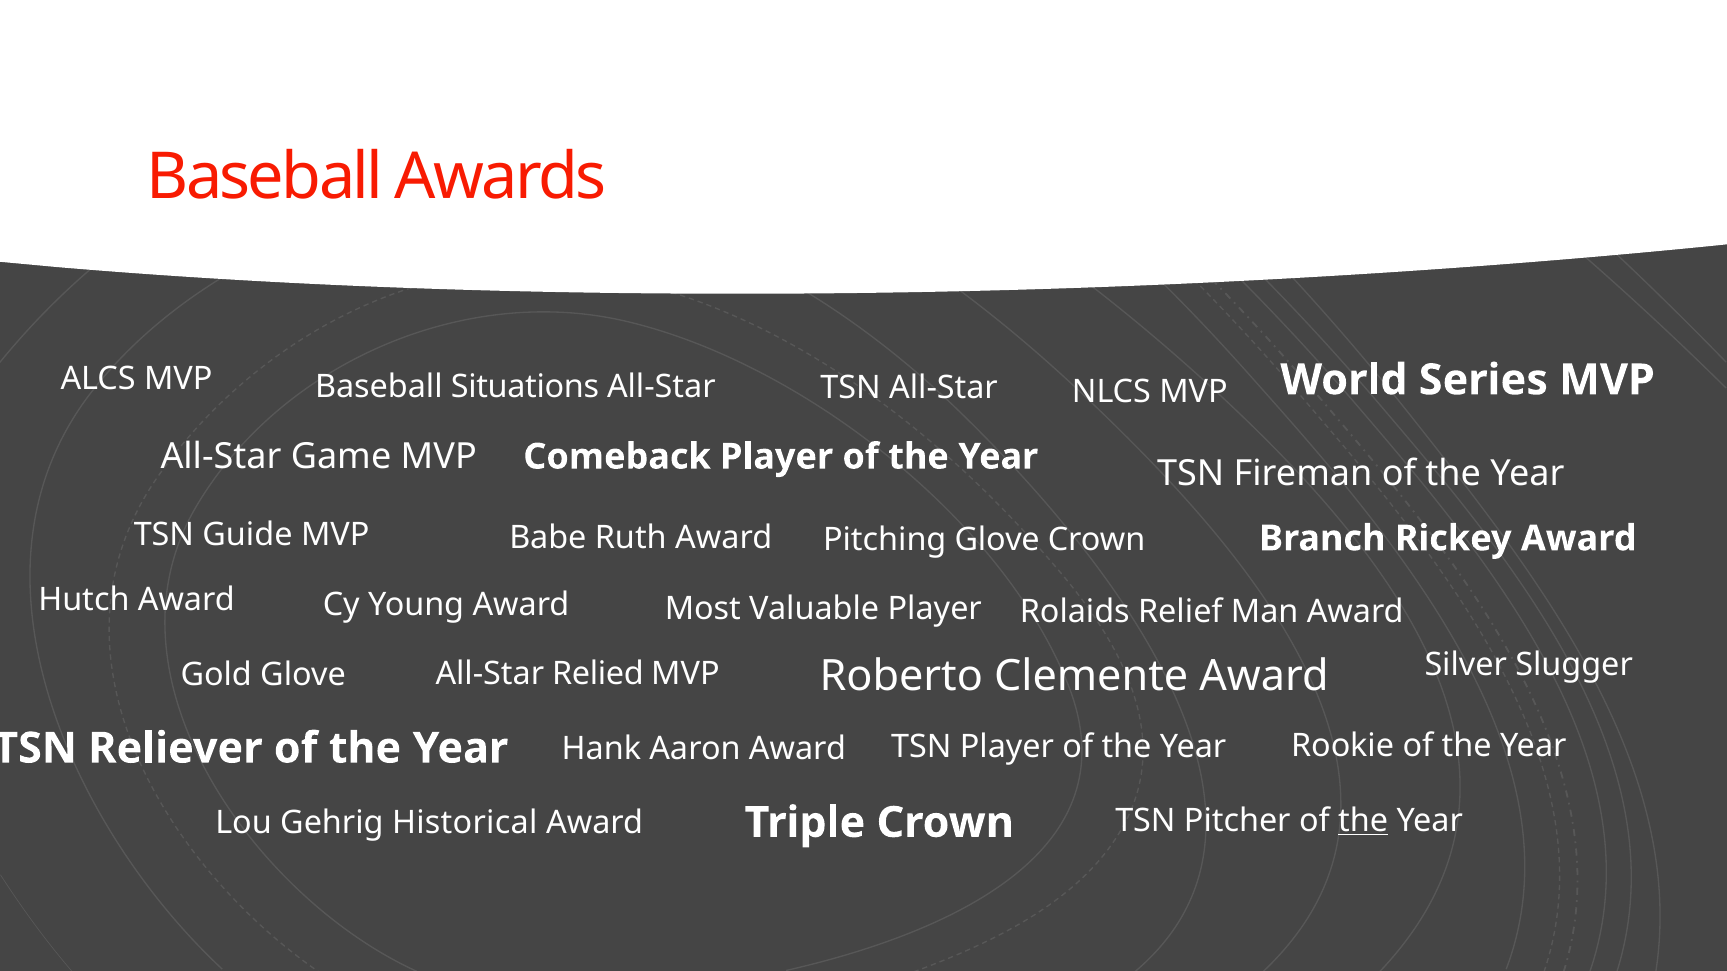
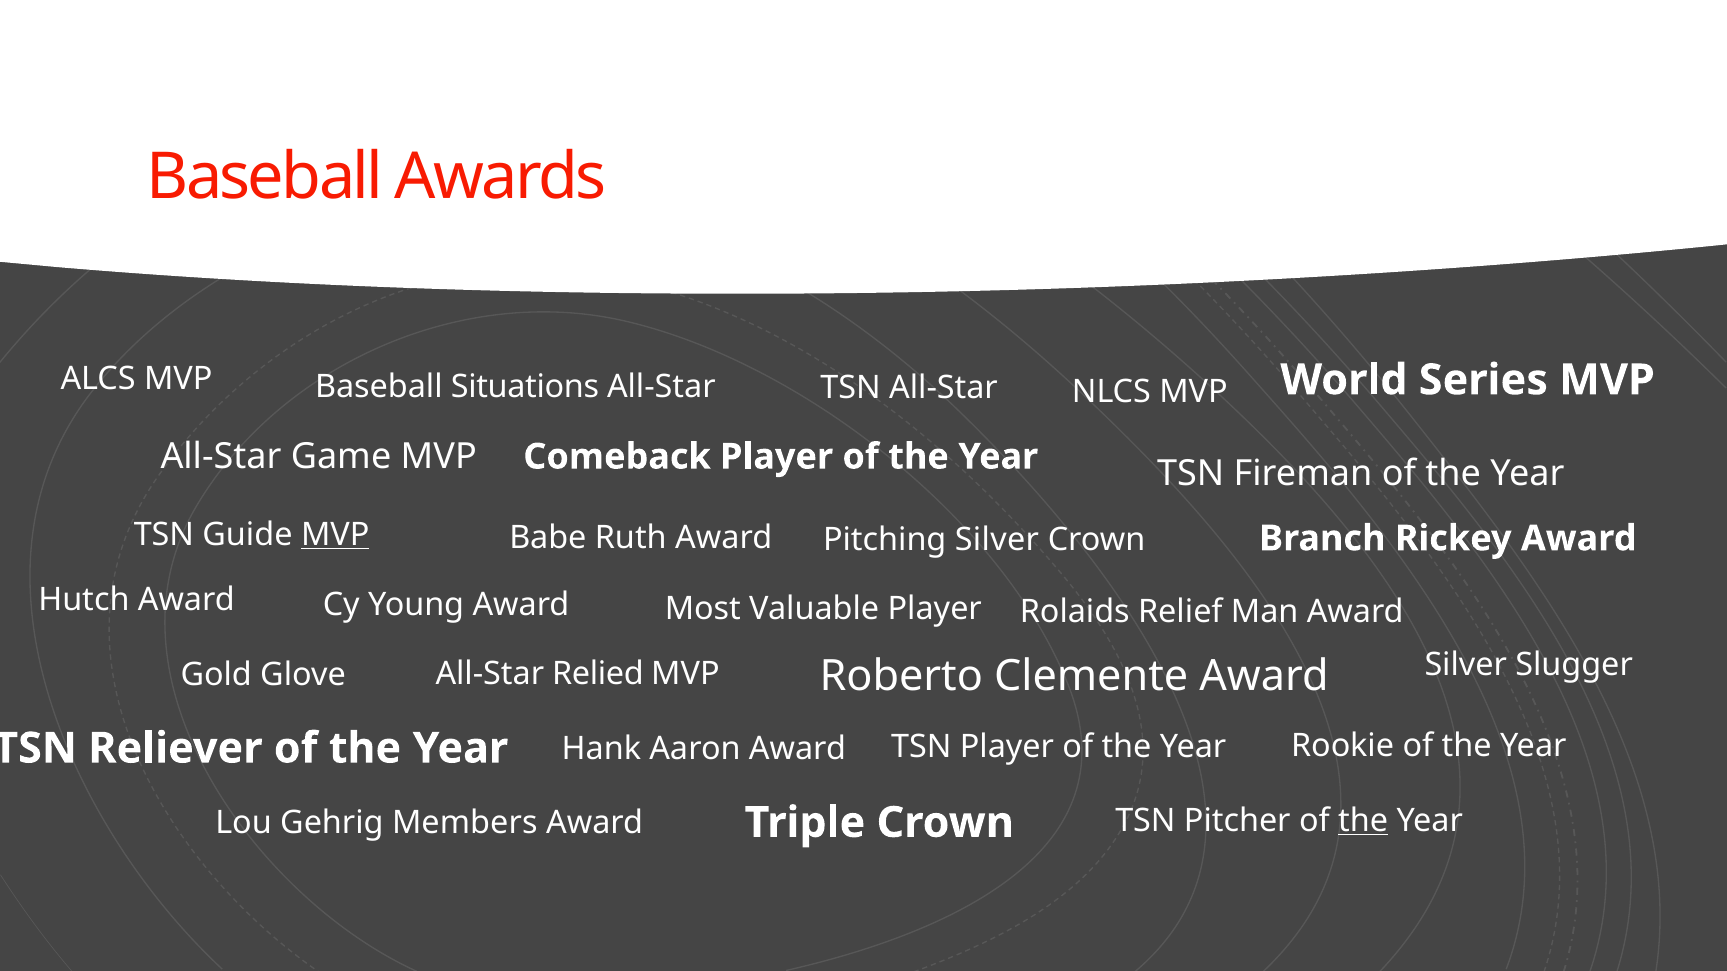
MVP underline: none -> present (335, 535)
Pitching Glove: Glove -> Silver (997, 540)
Historical: Historical -> Members (465, 824)
